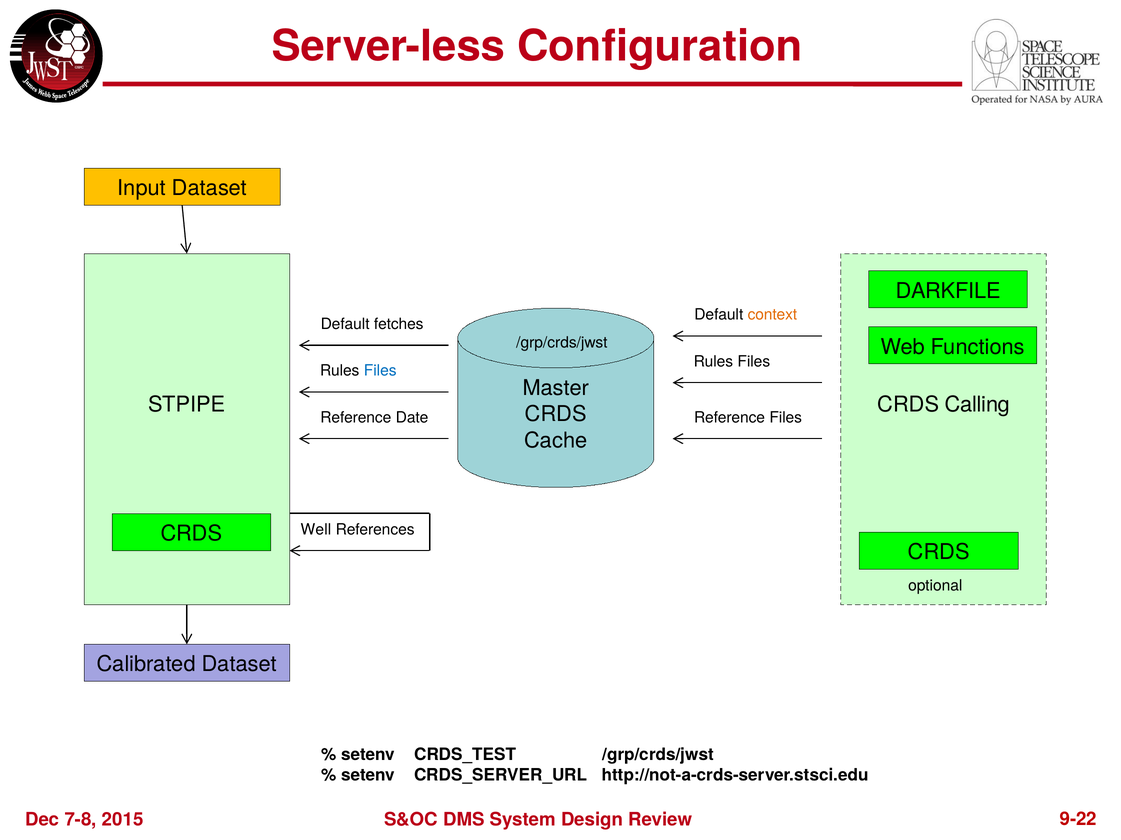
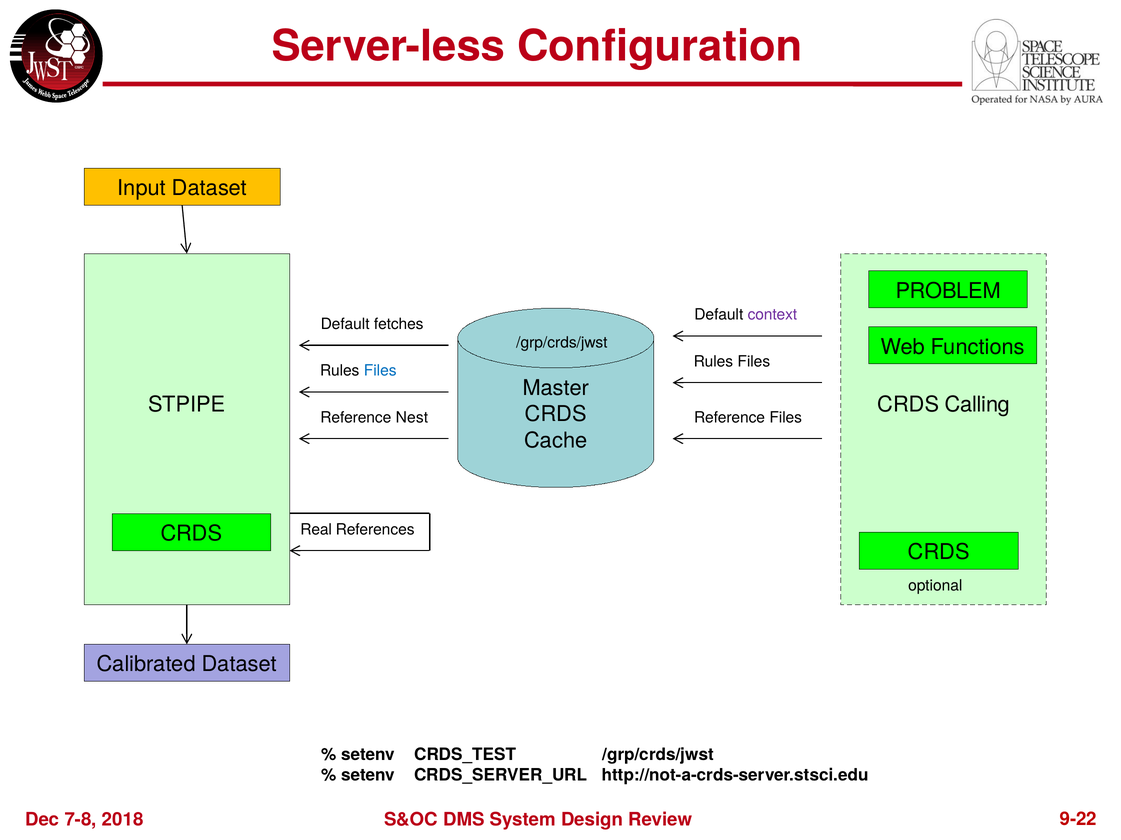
DARKFILE: DARKFILE -> PROBLEM (948, 291)
context colour: orange -> purple (772, 315)
Date: Date -> Nest (412, 418)
Well: Well -> Real (316, 530)
2015: 2015 -> 2018 (123, 820)
